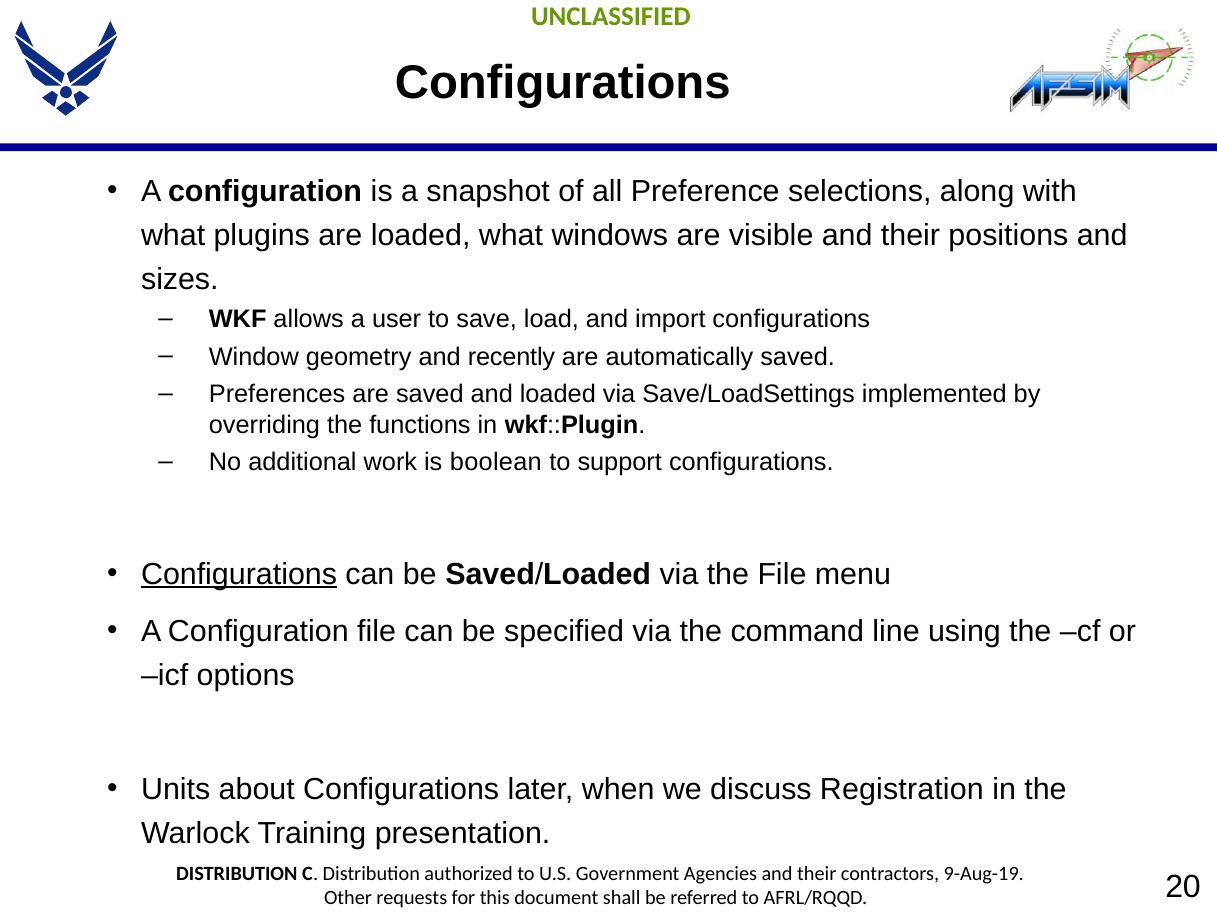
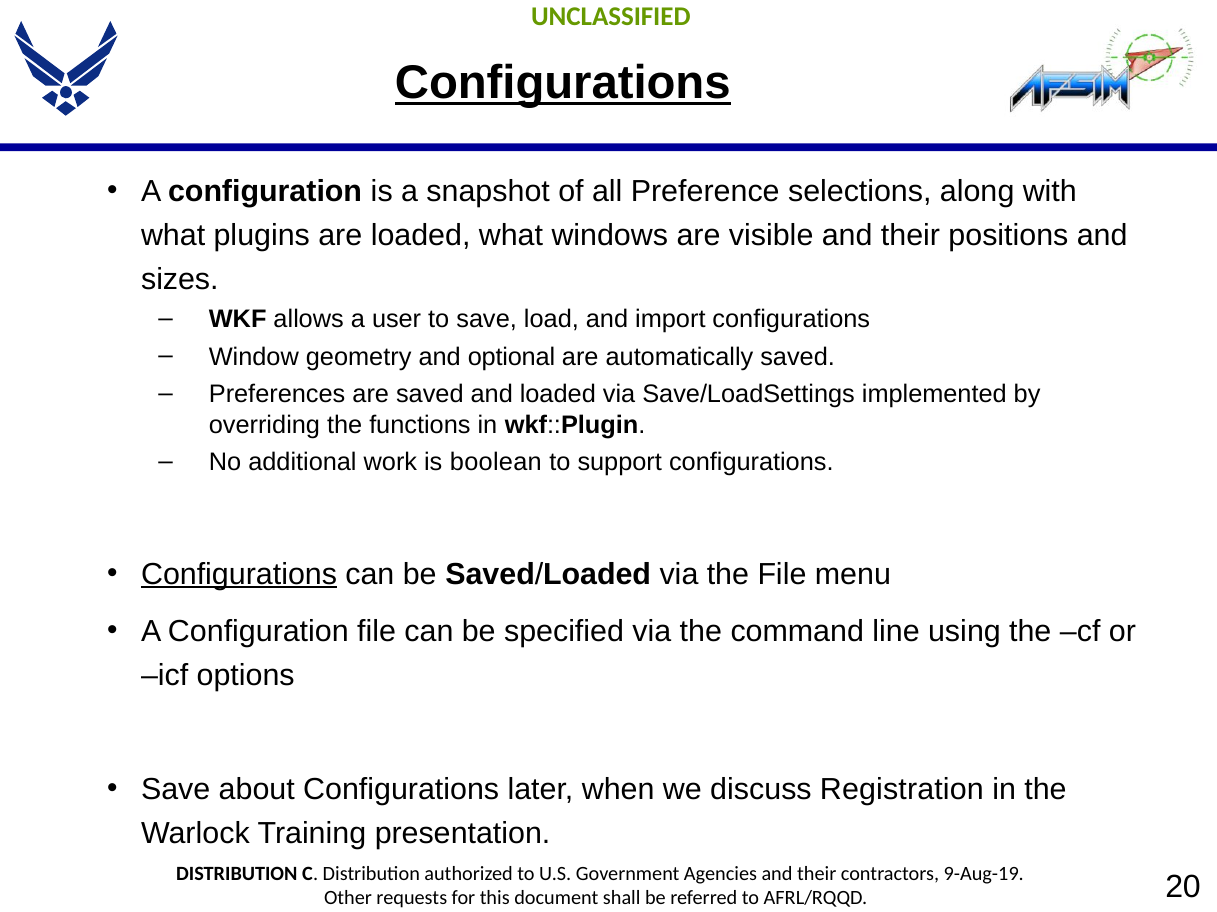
Configurations underline: none -> present (563, 83)
recently: recently -> optional (511, 357)
Units: Units -> Save (176, 790)
